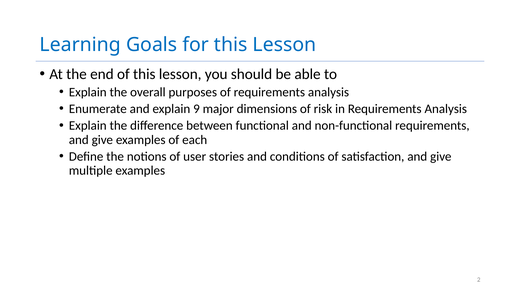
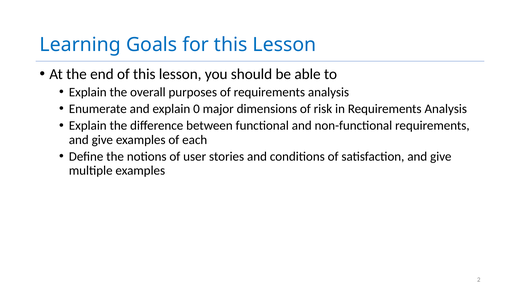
9: 9 -> 0 (196, 109)
